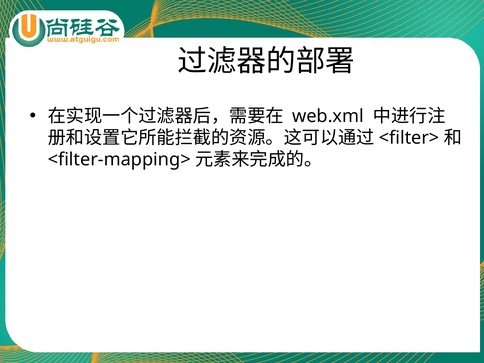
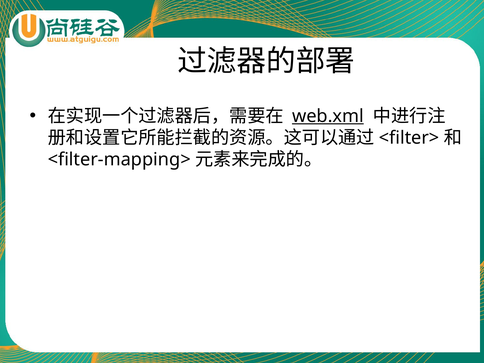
web.xml underline: none -> present (328, 116)
